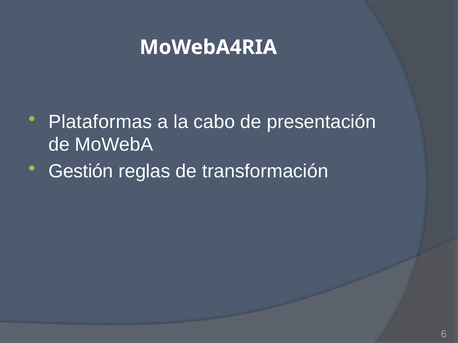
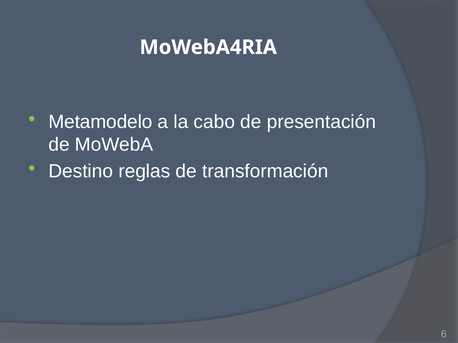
Plataformas: Plataformas -> Metamodelo (100, 122)
Gestión: Gestión -> Destino (81, 172)
